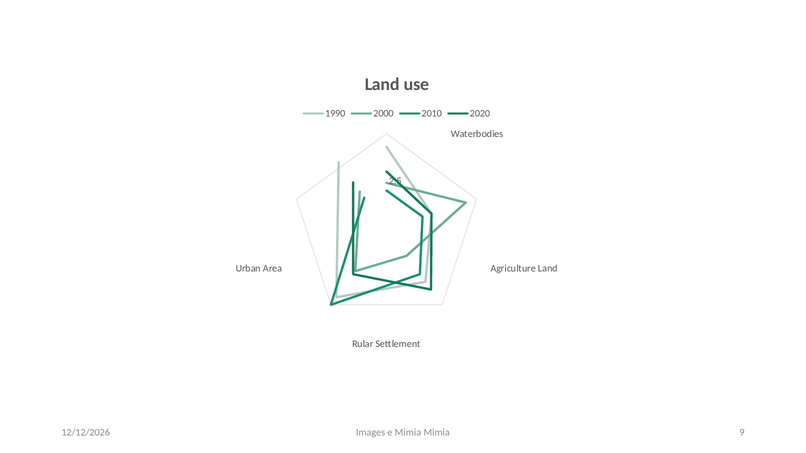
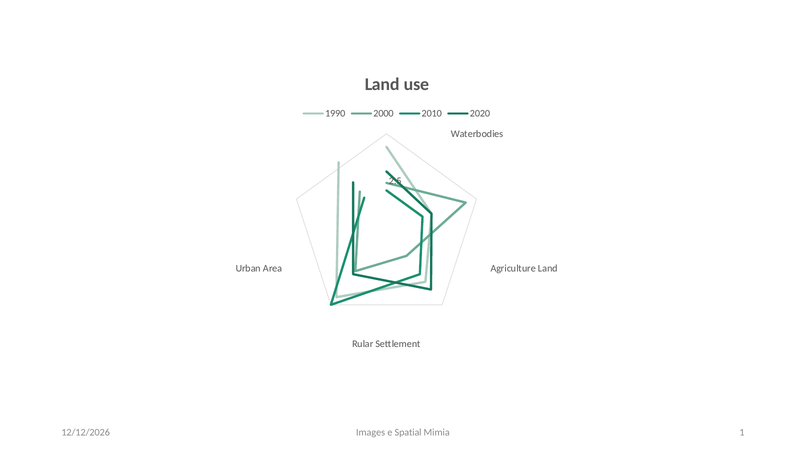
e Mimia: Mimia -> Spatial (408, 433)
9: 9 -> 1 (742, 433)
